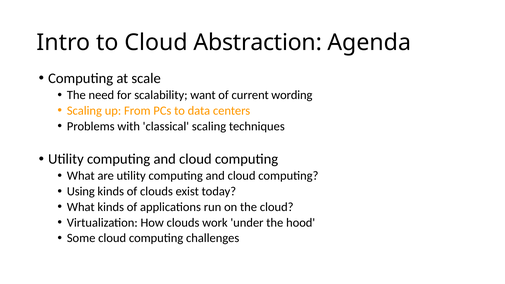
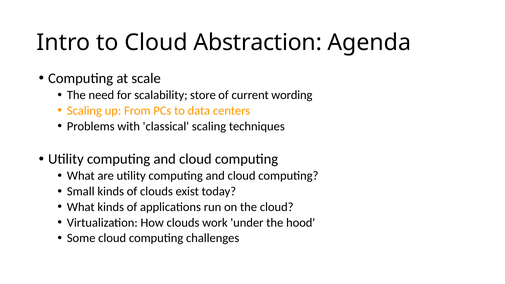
want: want -> store (203, 95)
Using: Using -> Small (81, 191)
